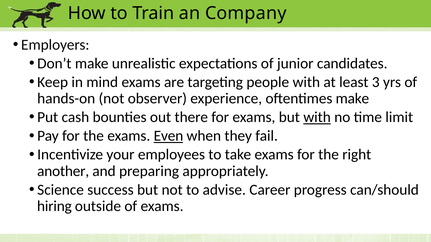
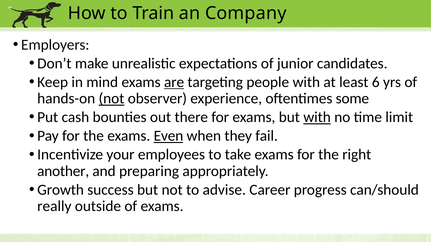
are underline: none -> present (174, 82)
3: 3 -> 6 (376, 82)
not underline: none -> present (111, 99)
oftentimes make: make -> some (352, 99)
Science: Science -> Growth (61, 190)
hiring: hiring -> really (54, 207)
